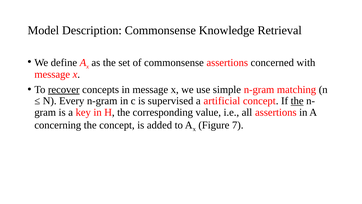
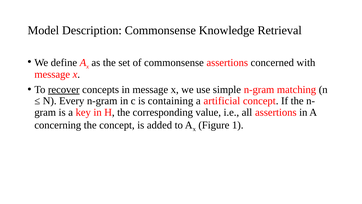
supervised: supervised -> containing (171, 101)
the underline: present -> none (297, 101)
7: 7 -> 1 (238, 125)
